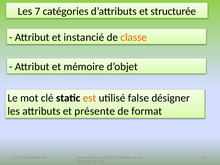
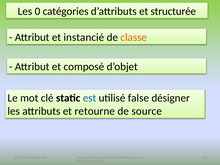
7: 7 -> 0 (37, 11)
mémoire: mémoire -> composé (84, 67)
est colour: orange -> blue (90, 98)
présente: présente -> retourne (95, 111)
format: format -> source (147, 111)
